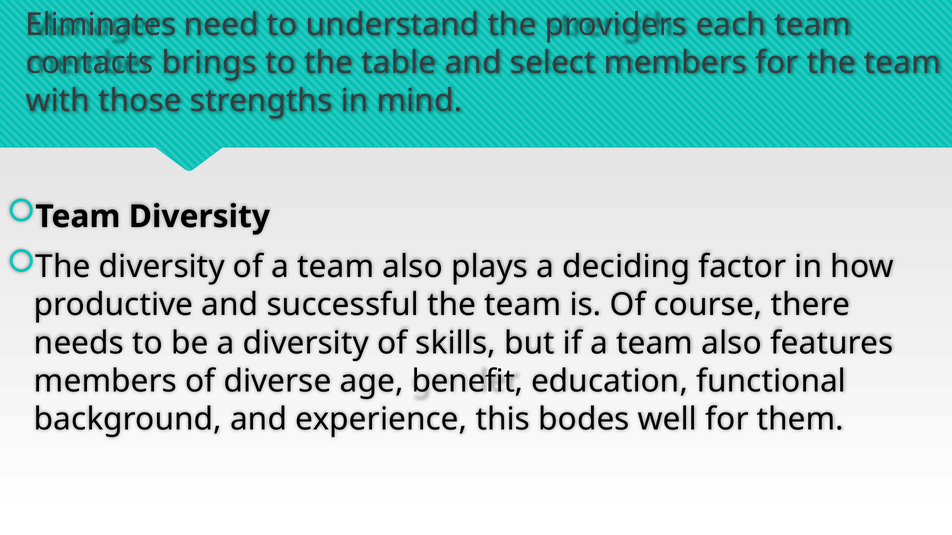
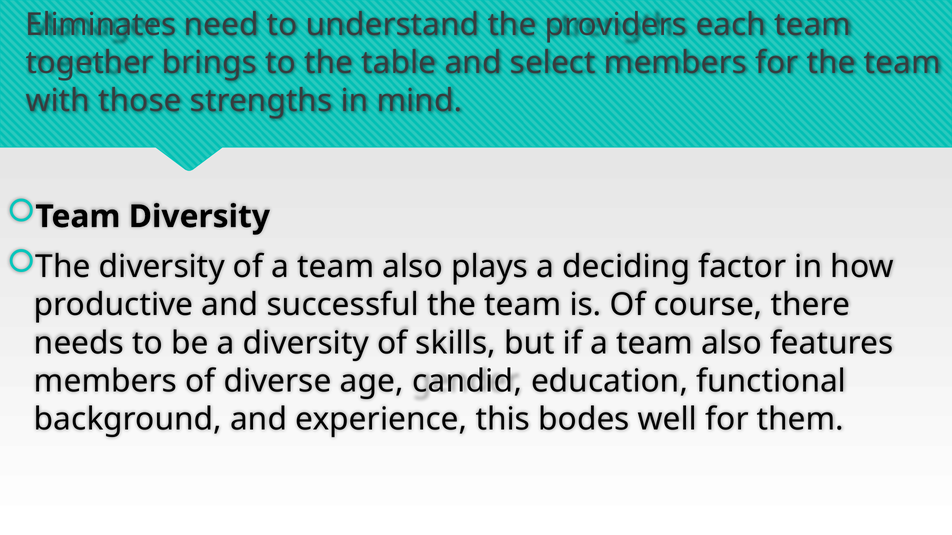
contacts: contacts -> together (90, 63)
benefit: benefit -> candid (467, 381)
